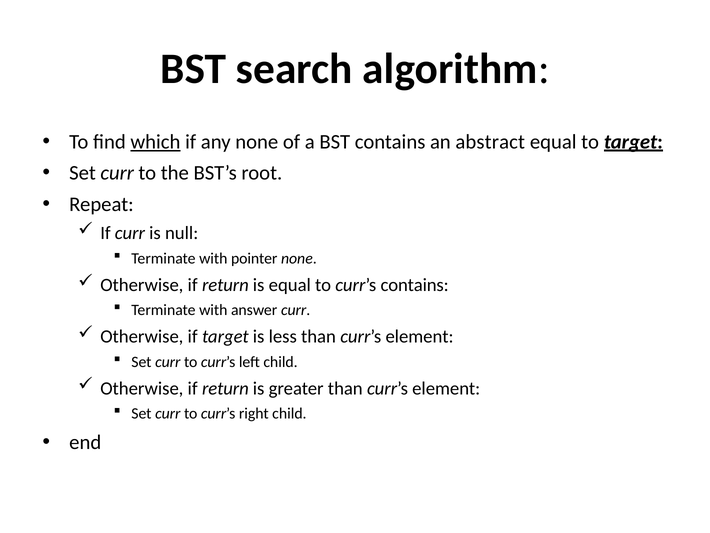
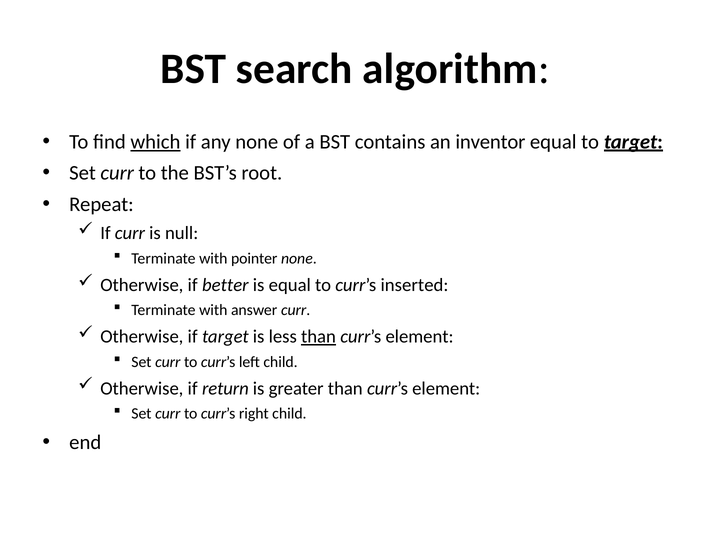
abstract: abstract -> inventor (490, 142)
return: return -> better (225, 285)
curr’s contains: contains -> inserted (415, 285)
than underline: none -> present (318, 336)
